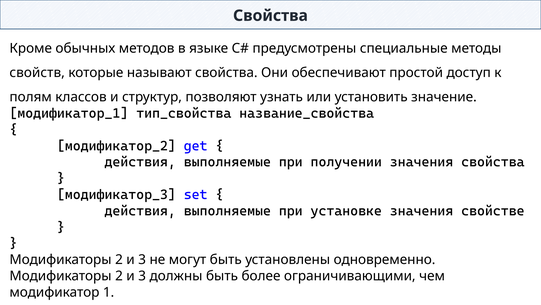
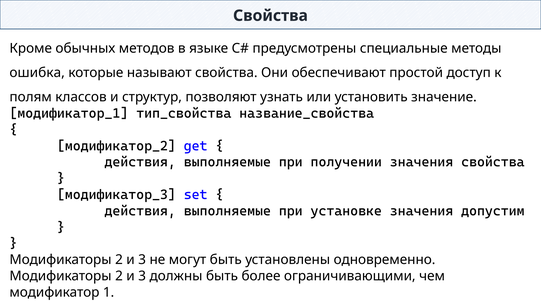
свойств: свойств -> ошибка (37, 73)
свойстве: свойстве -> допустим (493, 211)
